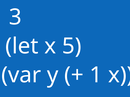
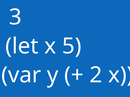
1: 1 -> 2 (96, 75)
